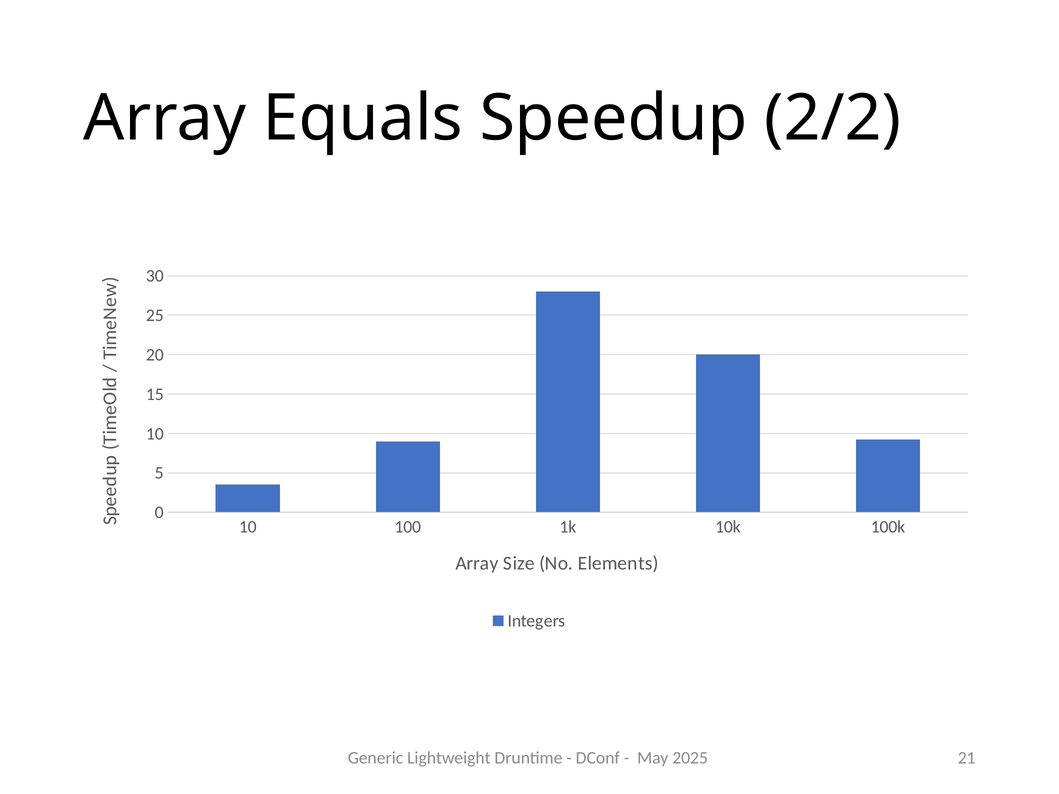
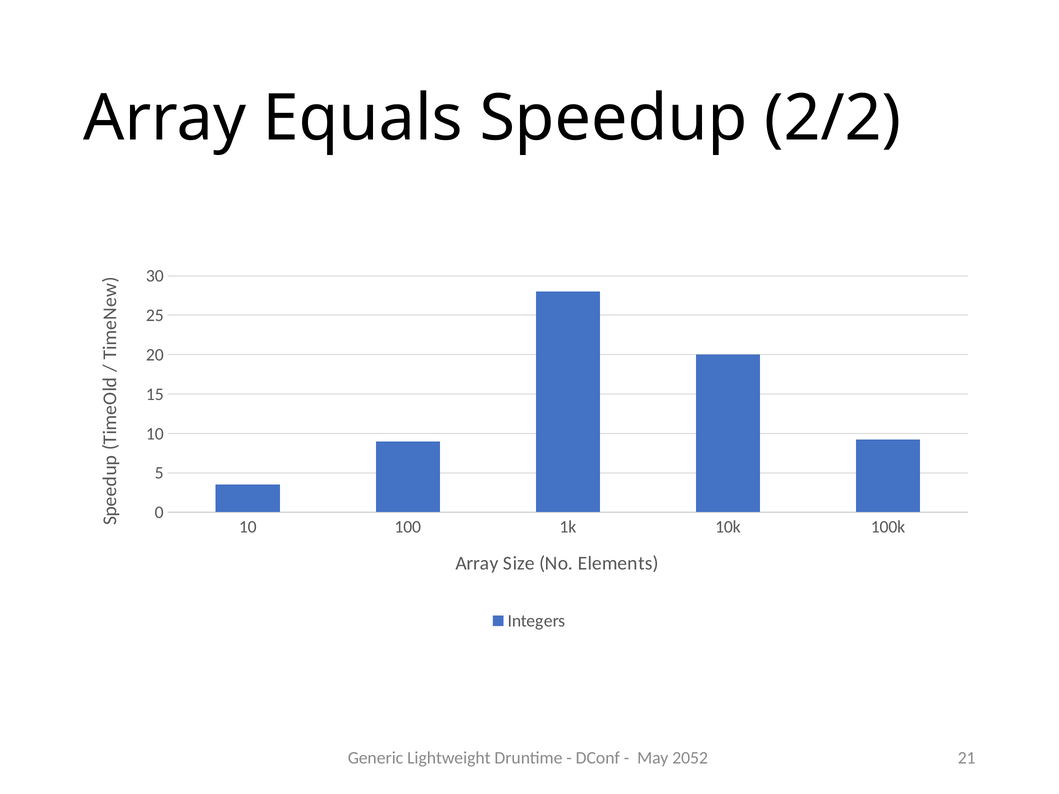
2025: 2025 -> 2052 (690, 758)
